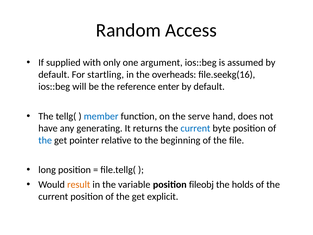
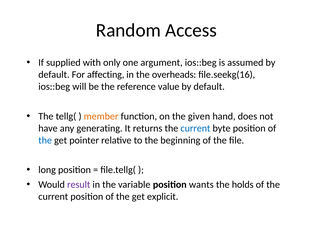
startling: startling -> affecting (106, 75)
enter: enter -> value (169, 87)
member colour: blue -> orange (101, 116)
serve: serve -> given (199, 116)
result colour: orange -> purple (79, 184)
fileobj: fileobj -> wants (201, 184)
